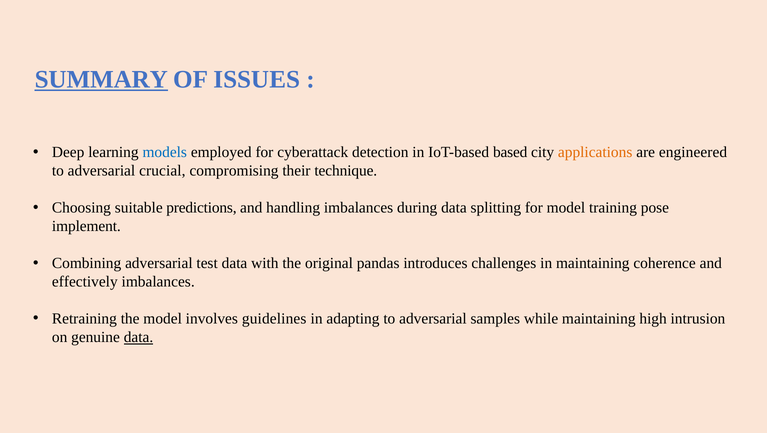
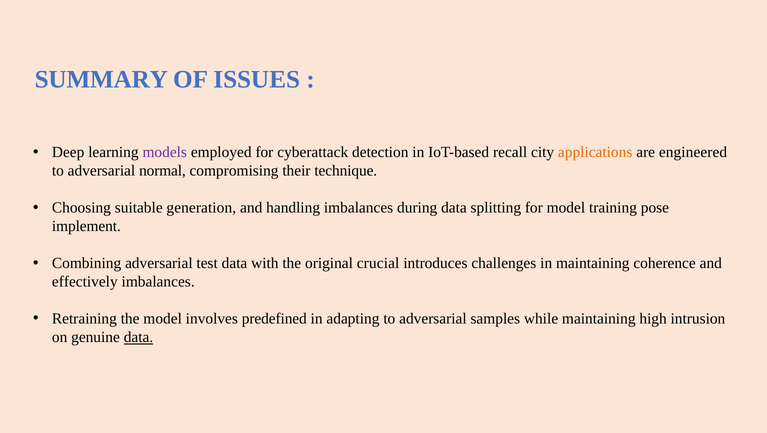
SUMMARY underline: present -> none (101, 80)
models colour: blue -> purple (165, 152)
based: based -> recall (510, 152)
crucial: crucial -> normal (162, 171)
predictions: predictions -> generation (201, 208)
pandas: pandas -> crucial (378, 263)
guidelines: guidelines -> predefined (274, 318)
